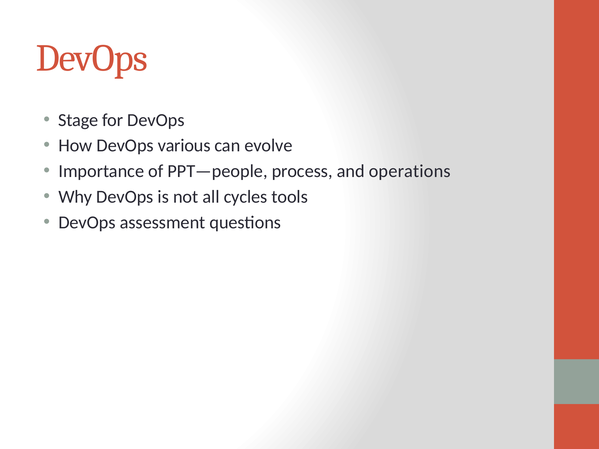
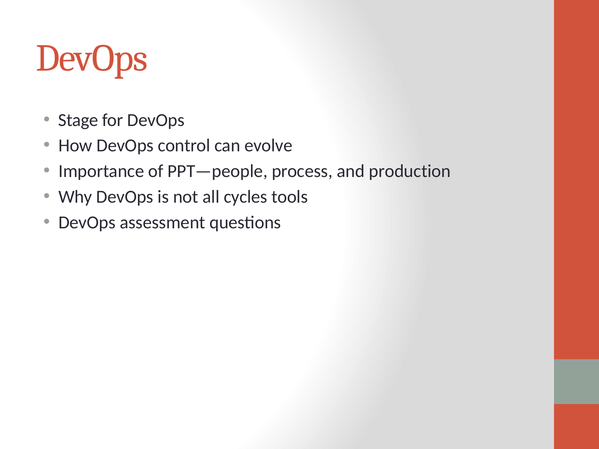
various: various -> control (184, 146)
operations: operations -> production (410, 171)
